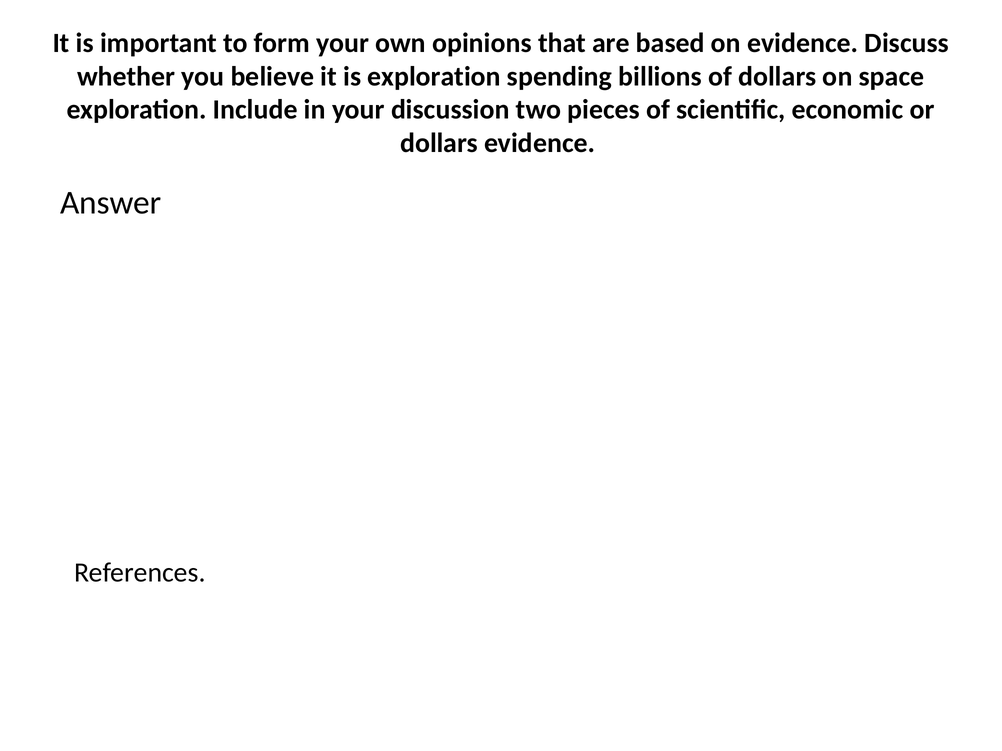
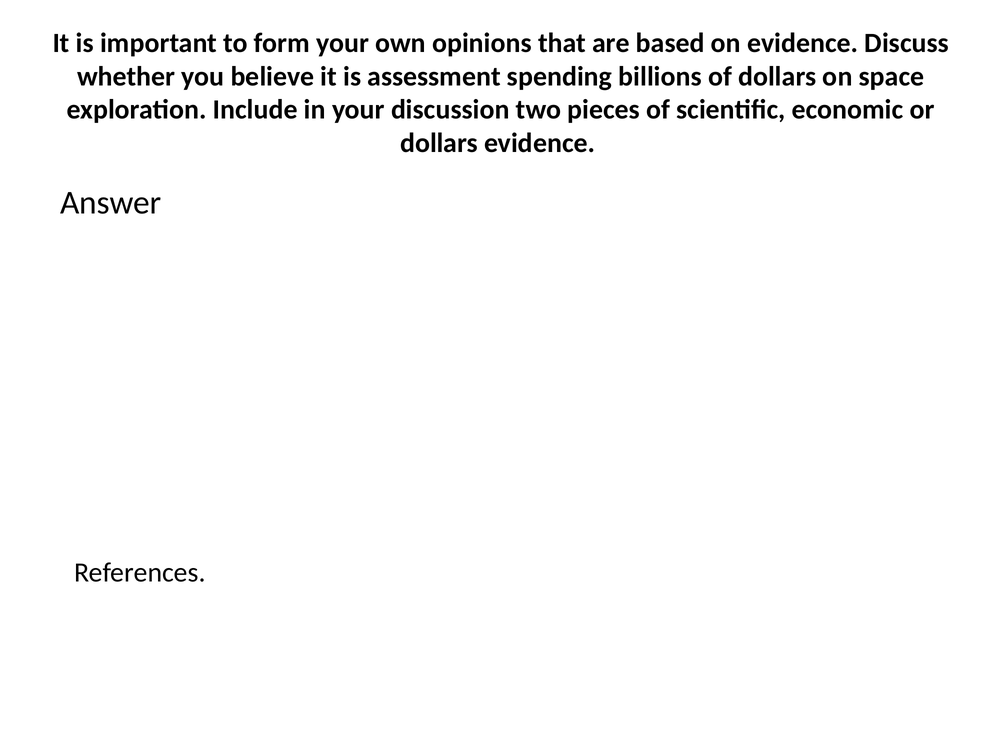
is exploration: exploration -> assessment (434, 76)
